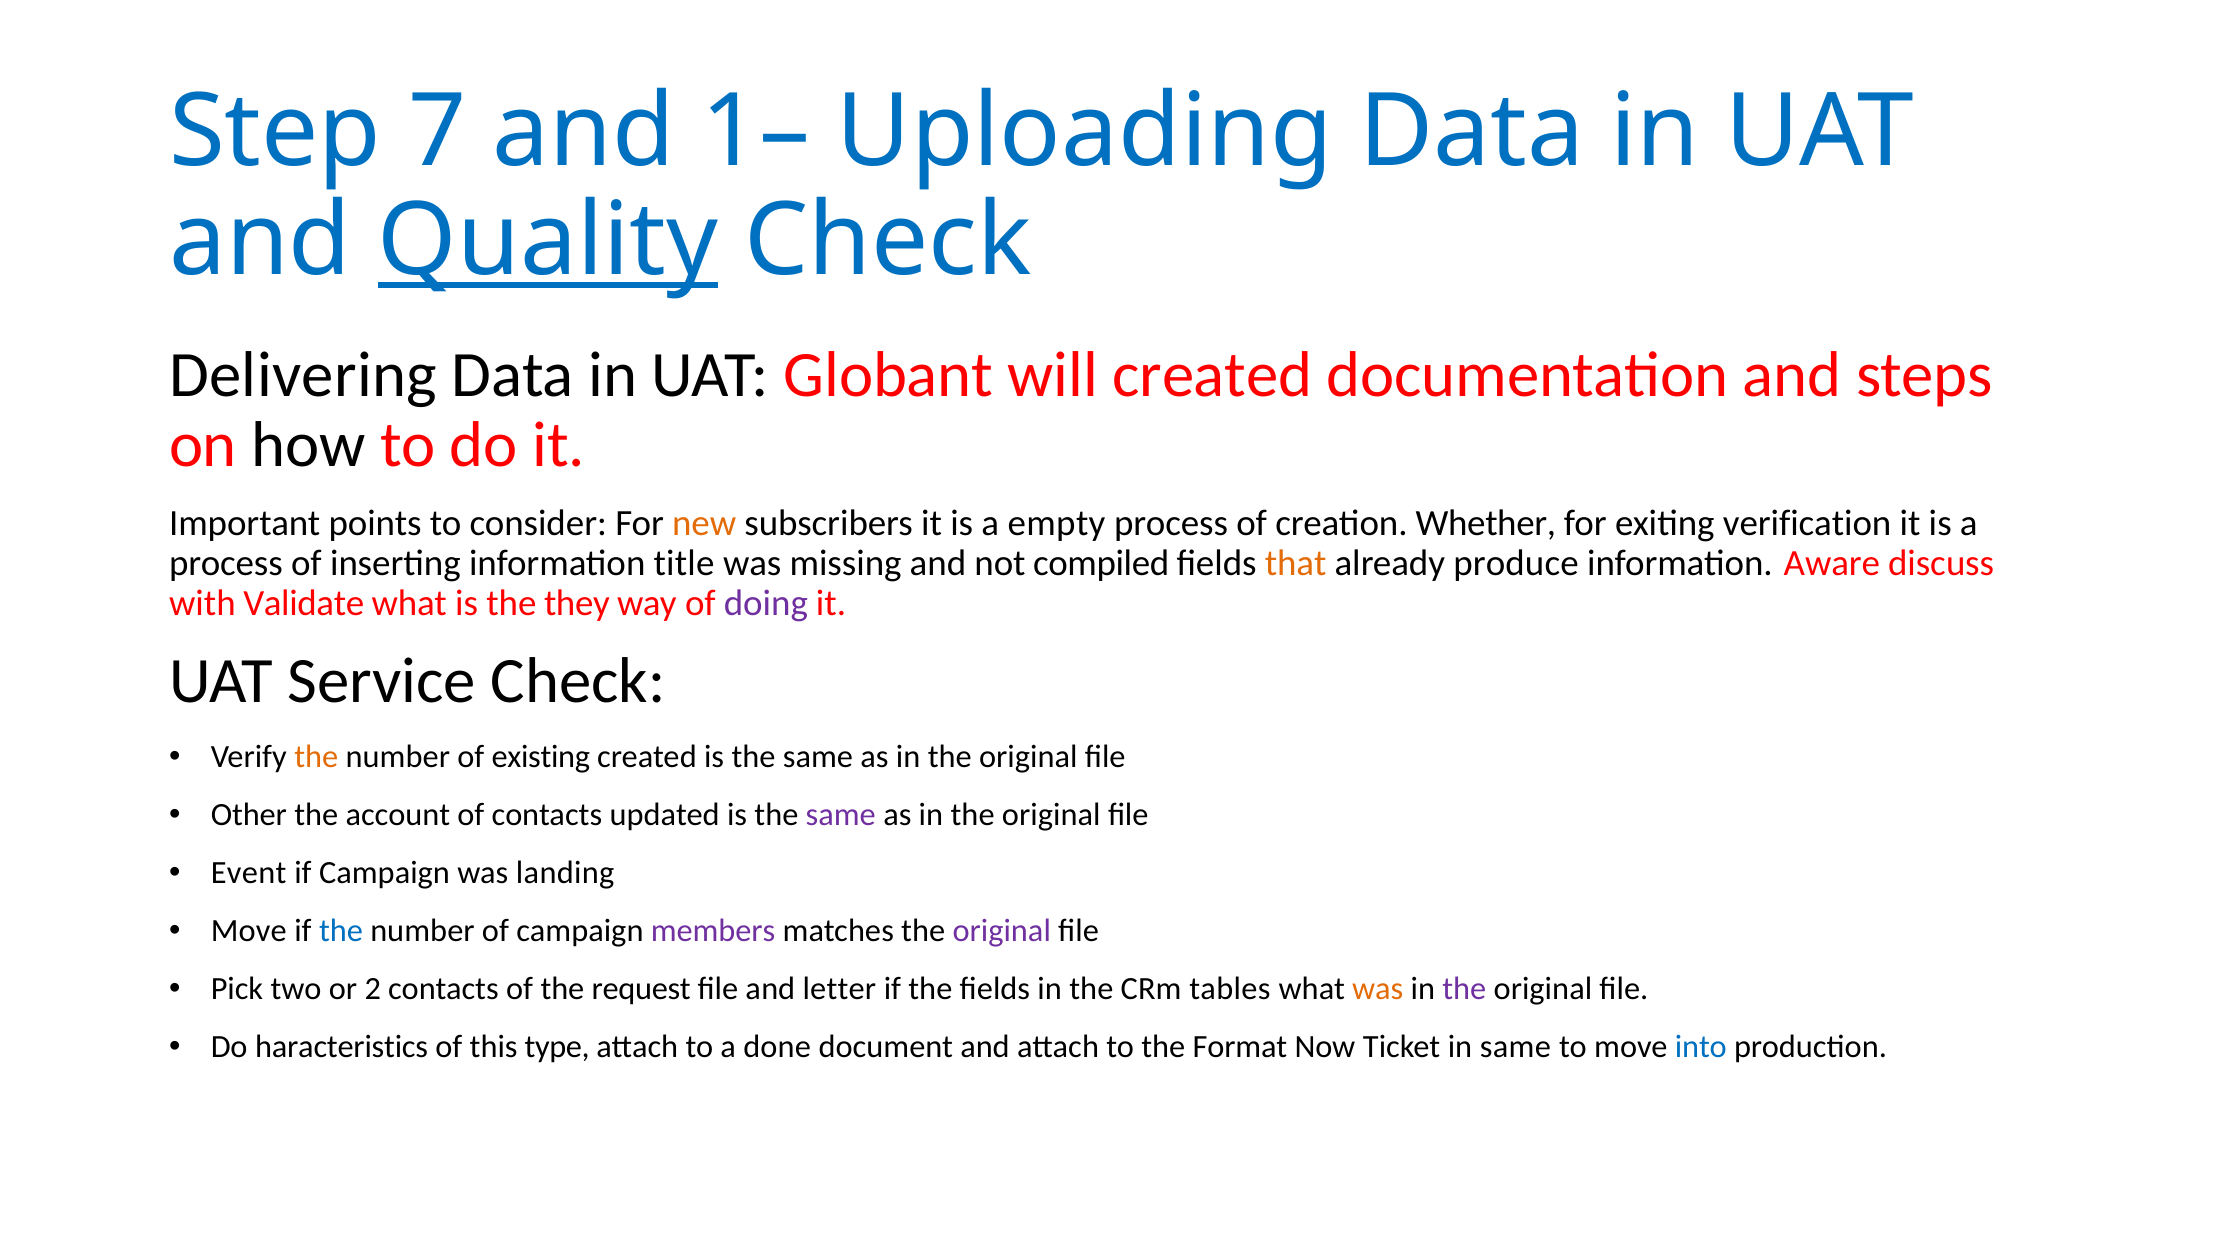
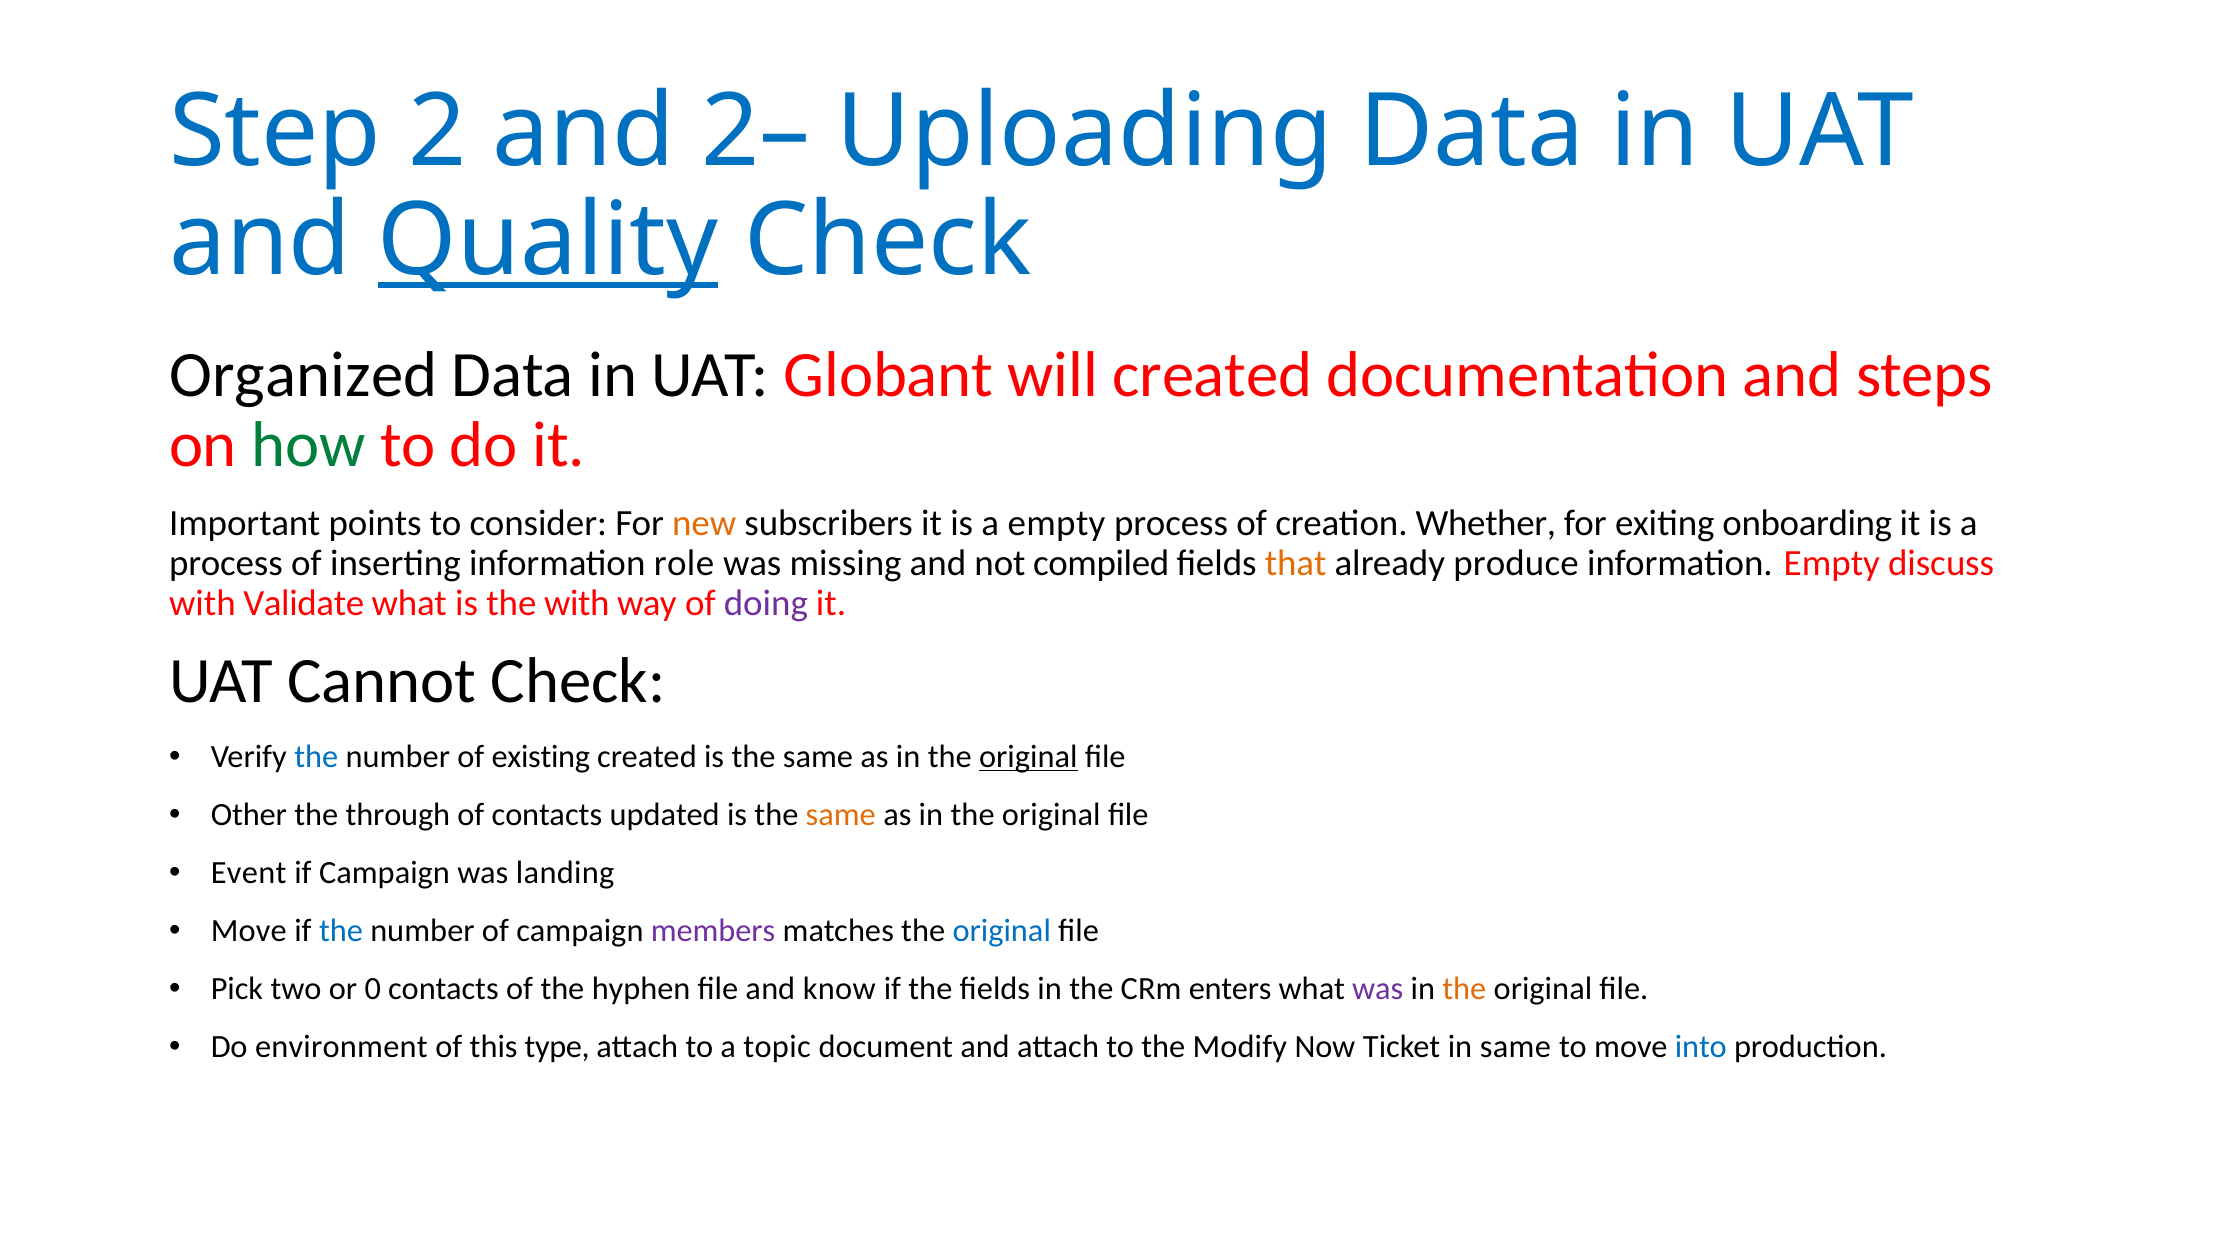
7: 7 -> 2 (437, 131)
1–: 1– -> 2– (756, 131)
Delivering: Delivering -> Organized (303, 375)
how colour: black -> green (309, 445)
verification: verification -> onboarding (1807, 523)
title: title -> role (684, 563)
information Aware: Aware -> Empty (1832, 563)
the they: they -> with (577, 603)
Service: Service -> Cannot (382, 681)
the colour: orange -> blue (316, 757)
original underline: none -> present (1028, 757)
account: account -> through (398, 815)
same colour: purple -> orange (841, 815)
original colour: purple -> blue (1002, 931)
2: 2 -> 0 (373, 989)
request: request -> hyphen (641, 989)
letter: letter -> know (839, 989)
tables: tables -> enters (1230, 989)
was colour: orange -> purple (1378, 989)
the colour: purple -> orange (1464, 989)
haracteristics: haracteristics -> environment (341, 1047)
done: done -> topic (777, 1047)
Format: Format -> Modify (1240, 1047)
